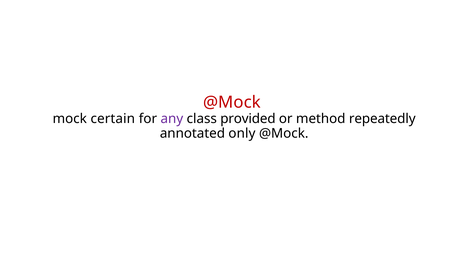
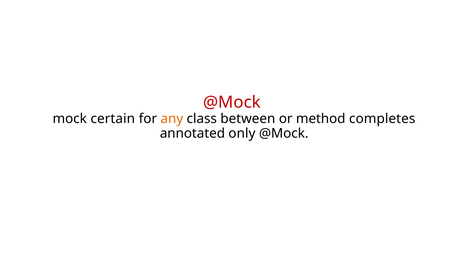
any colour: purple -> orange (172, 119)
provided: provided -> between (248, 119)
repeatedly: repeatedly -> completes (382, 119)
